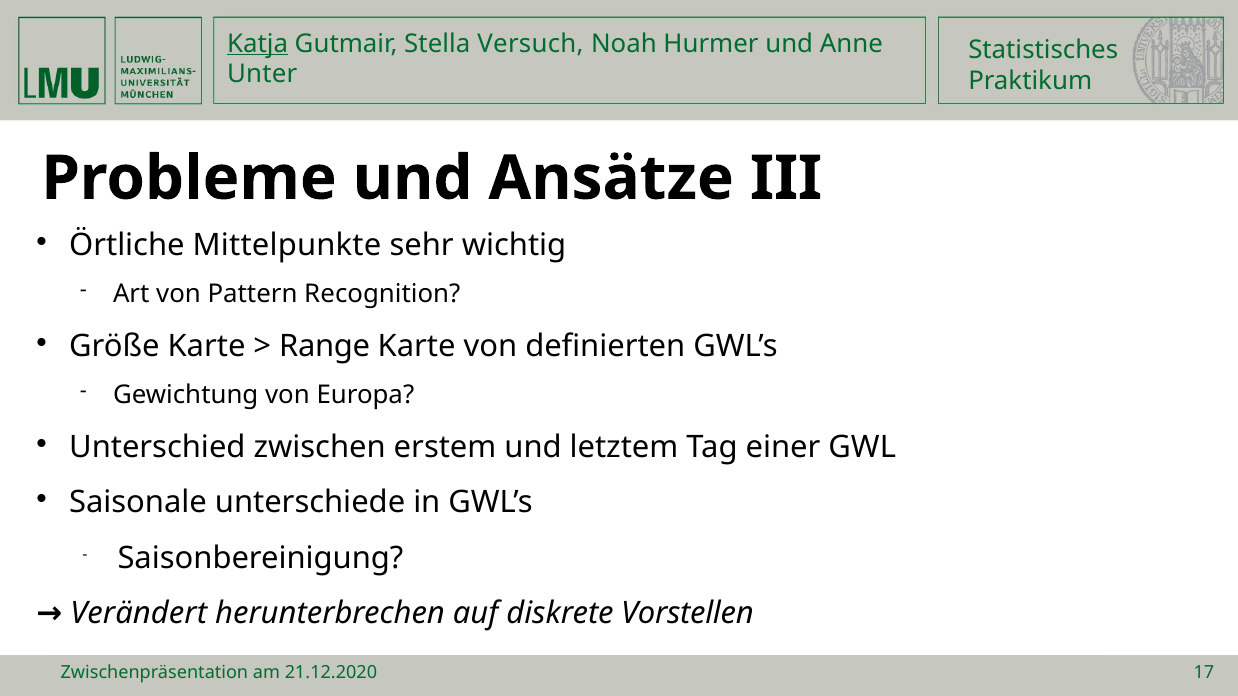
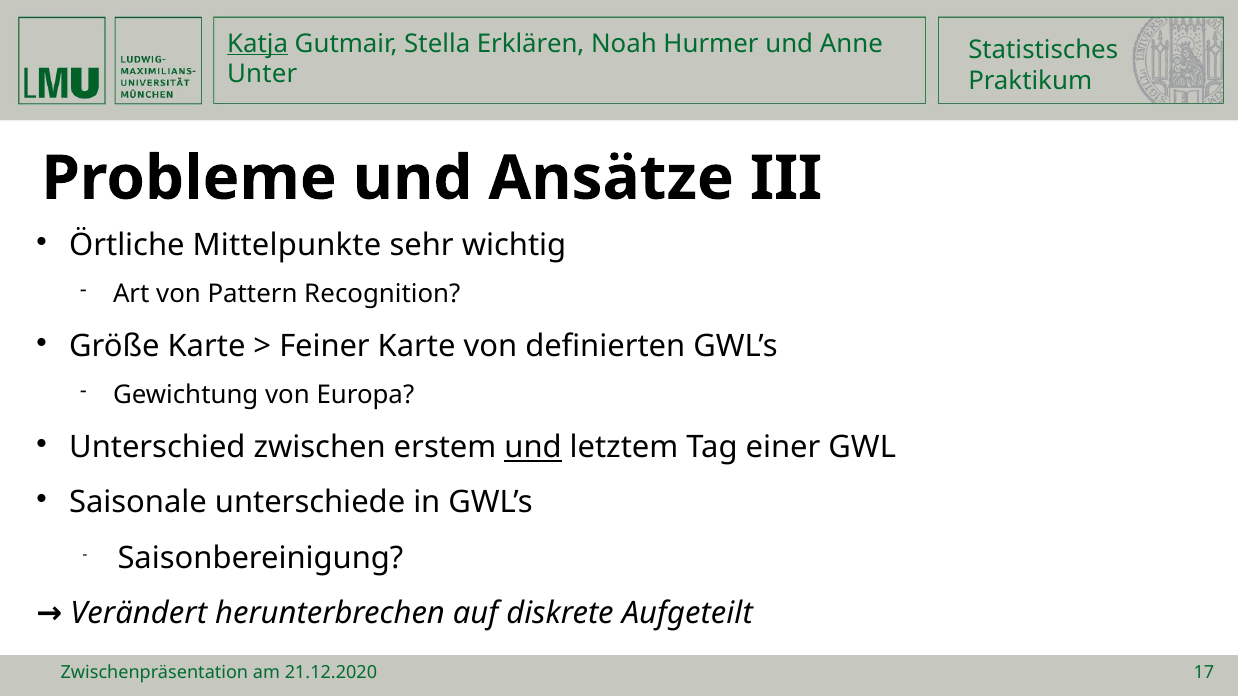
Versuch: Versuch -> Erklären (531, 44)
Range: Range -> Feiner (324, 347)
und underline: none -> present (533, 448)
Vorstellen: Vorstellen -> Aufgeteilt (687, 614)
